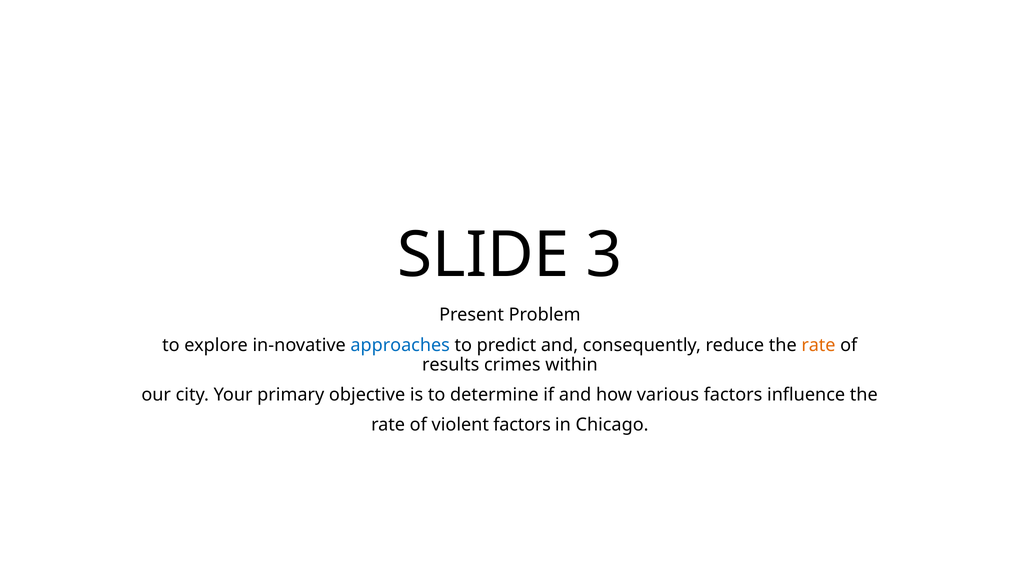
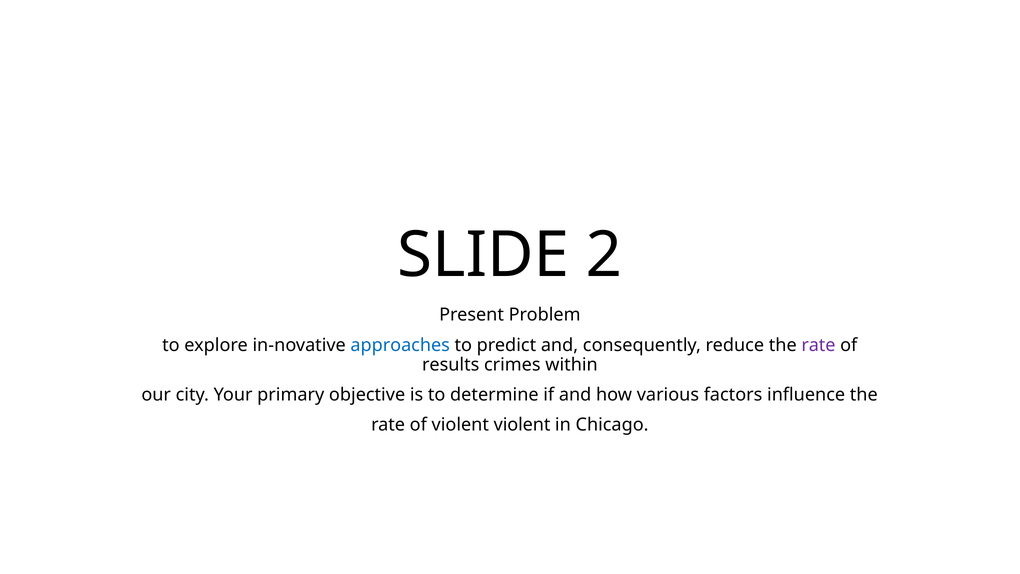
3: 3 -> 2 (604, 255)
rate colour: orange -> purple (818, 345)
violent factors: factors -> violent (522, 425)
